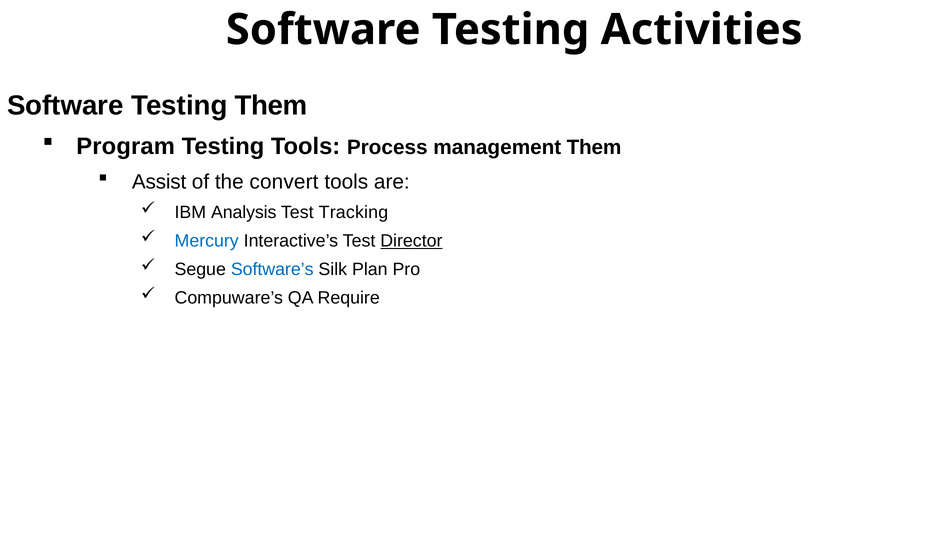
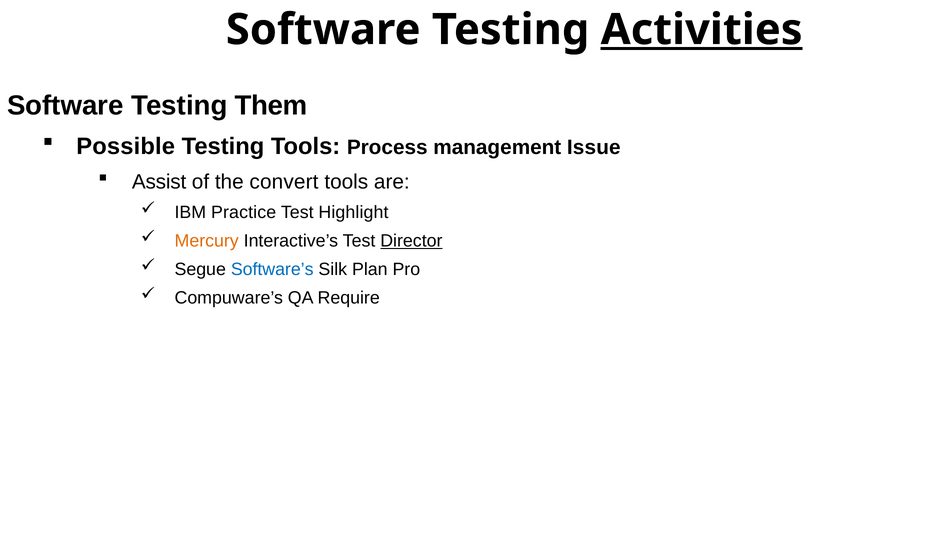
Activities underline: none -> present (702, 30)
Program: Program -> Possible (126, 146)
management Them: Them -> Issue (594, 147)
Analysis: Analysis -> Practice (244, 212)
Tracking: Tracking -> Highlight (353, 212)
Mercury colour: blue -> orange (207, 241)
